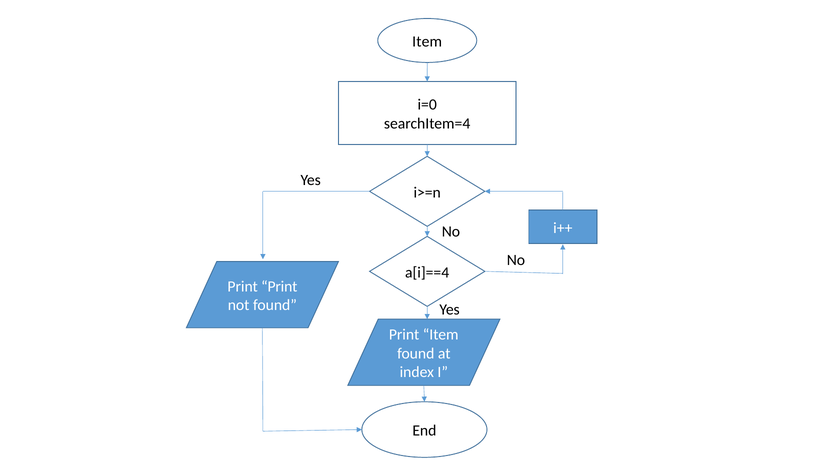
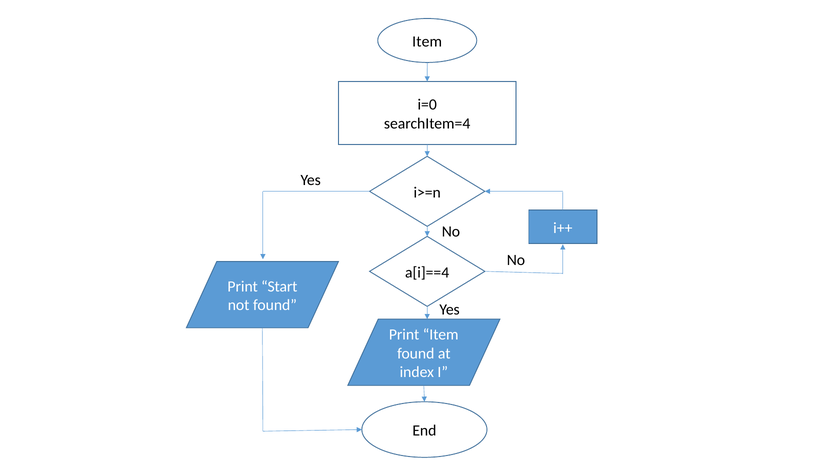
Print Print: Print -> Start (279, 286)
